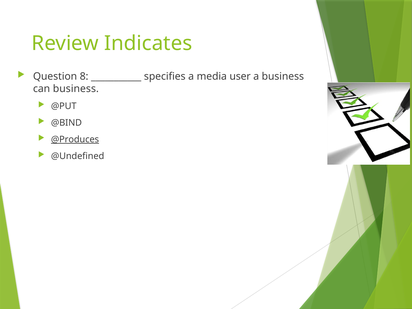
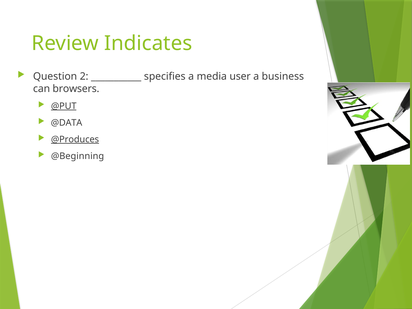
8: 8 -> 2 (84, 76)
can business: business -> browsers (76, 89)
@PUT underline: none -> present (64, 106)
@BIND: @BIND -> @DATA (67, 123)
@Undefined: @Undefined -> @Beginning (78, 156)
